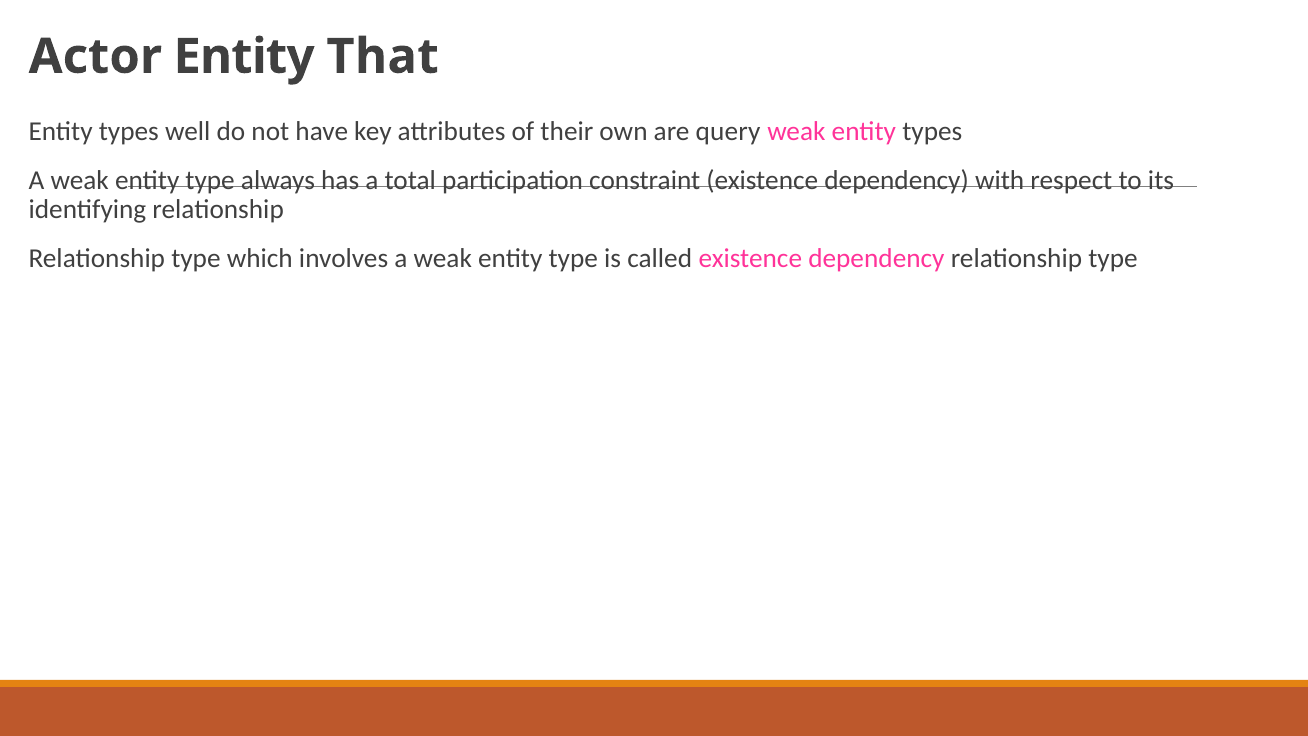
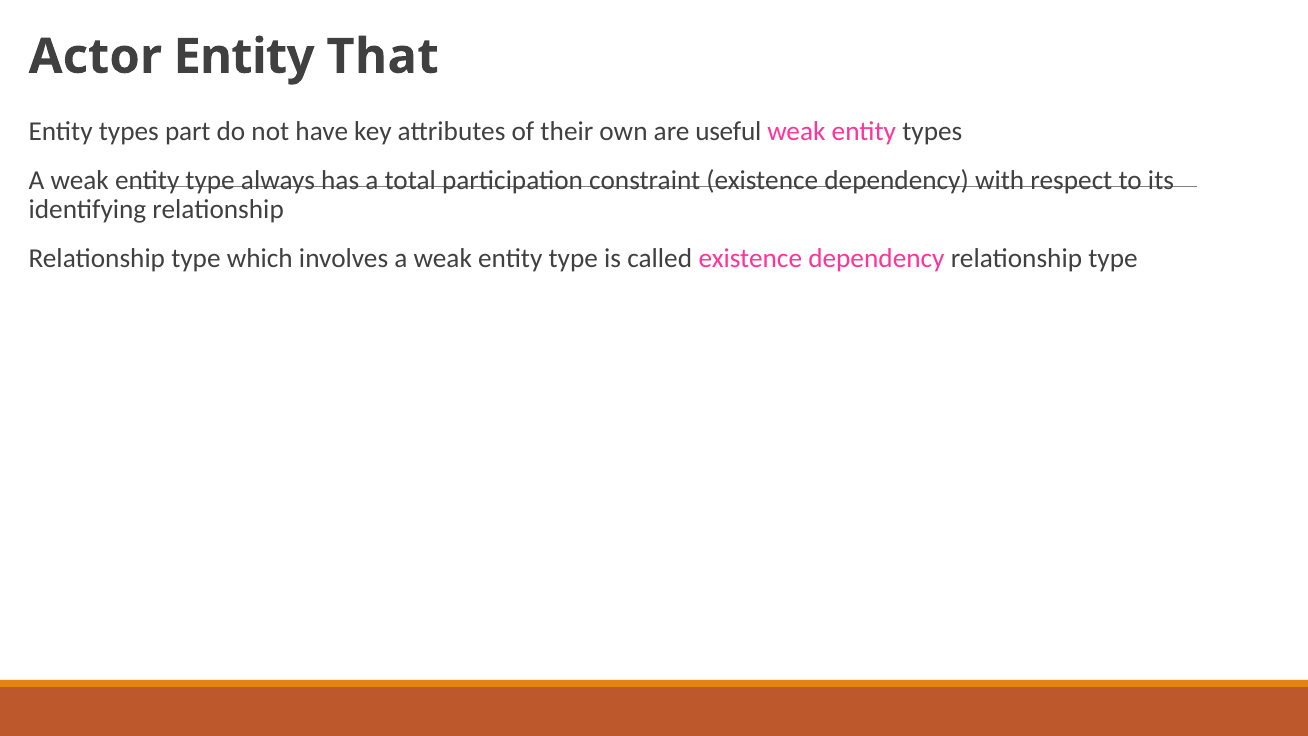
well: well -> part (188, 132)
query: query -> useful (728, 132)
